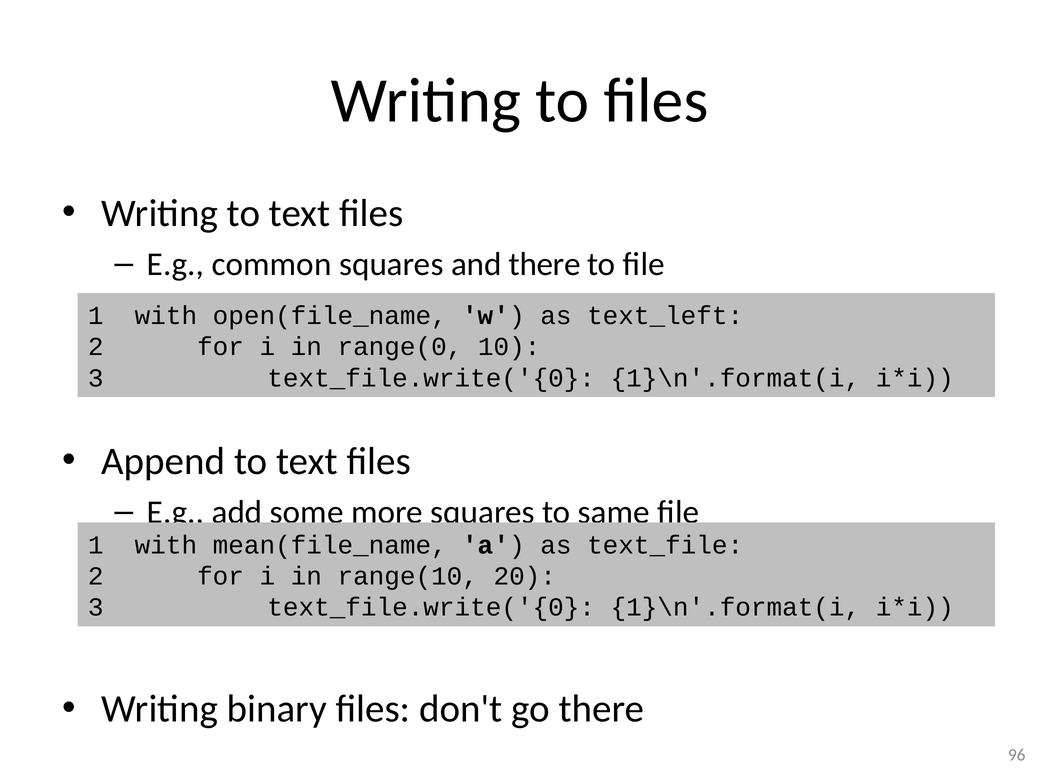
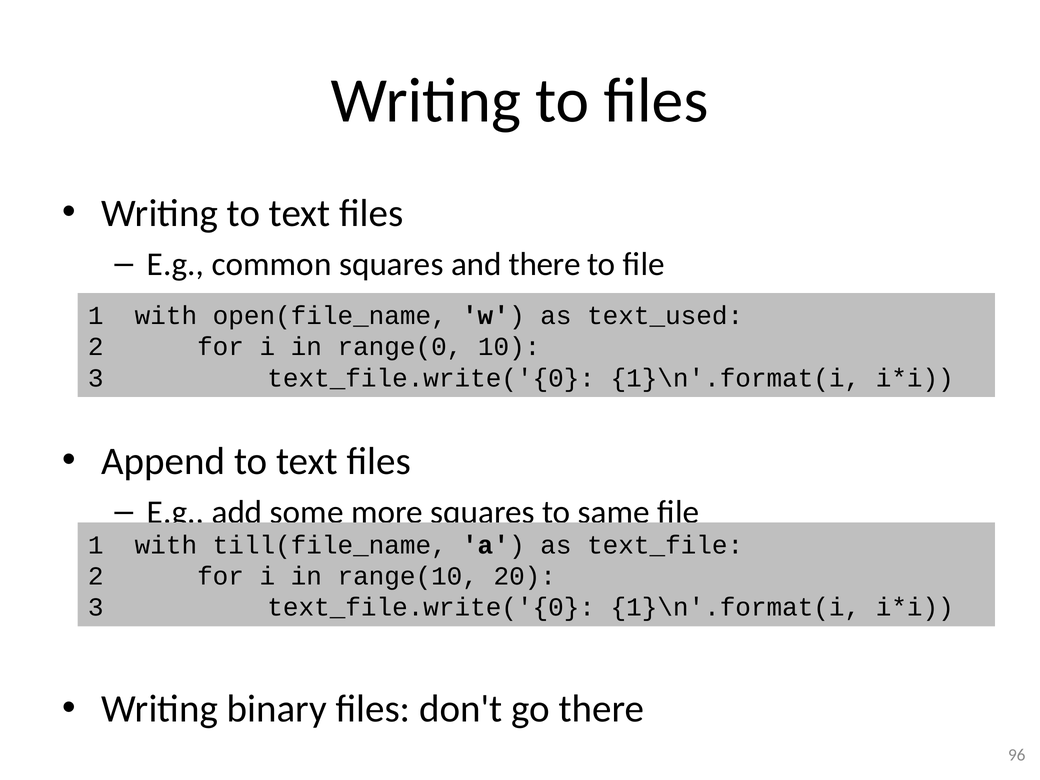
text_left: text_left -> text_used (665, 316)
mean(file_name: mean(file_name -> till(file_name (330, 545)
